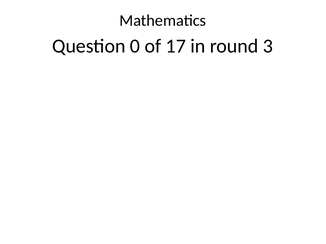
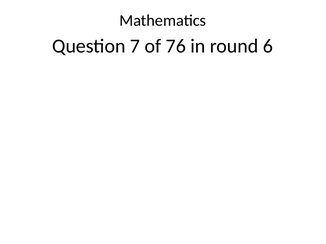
0: 0 -> 7 (135, 46)
17: 17 -> 76 (176, 46)
3: 3 -> 6 (268, 46)
